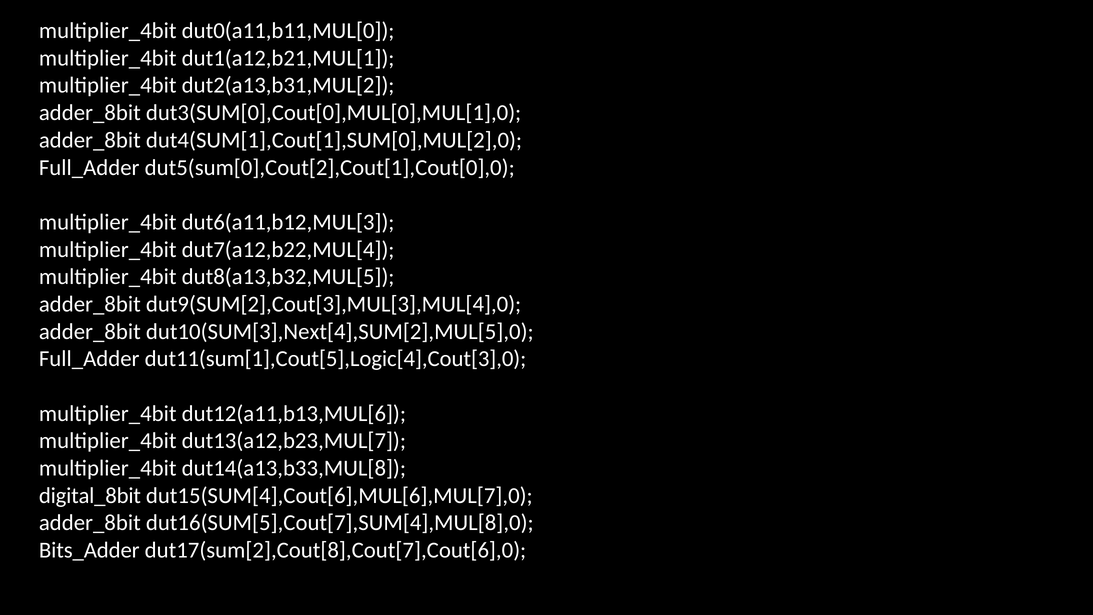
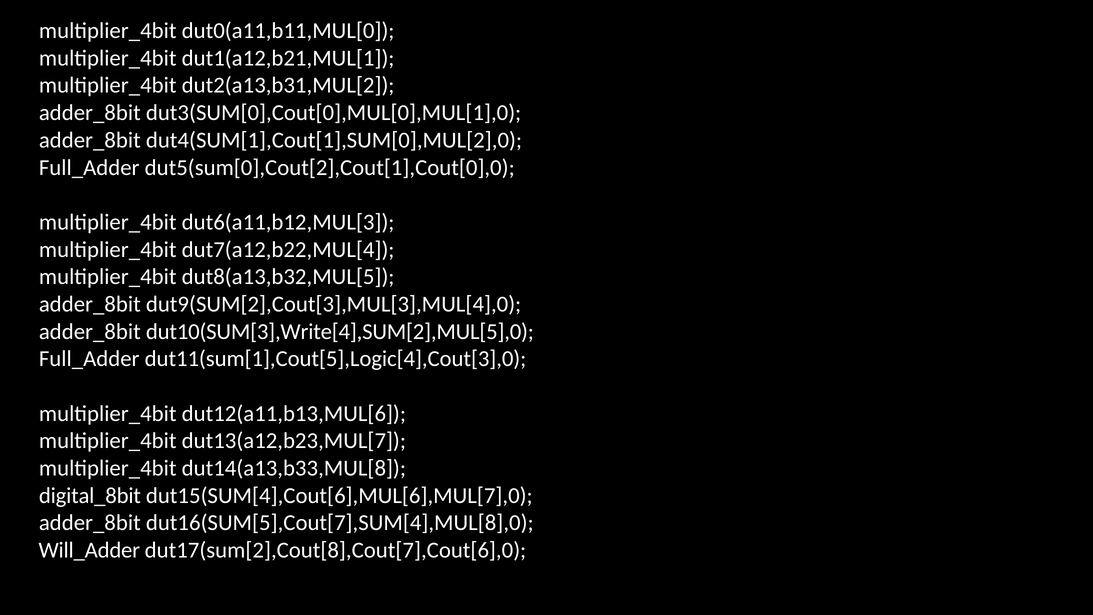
dut10(SUM[3],Next[4],SUM[2],MUL[5],0: dut10(SUM[3],Next[4],SUM[2],MUL[5],0 -> dut10(SUM[3],Write[4],SUM[2],MUL[5],0 (340, 331)
Bits_Adder: Bits_Adder -> Will_Adder (89, 550)
